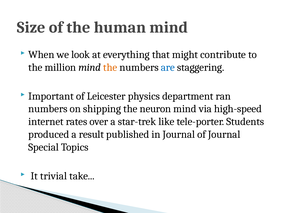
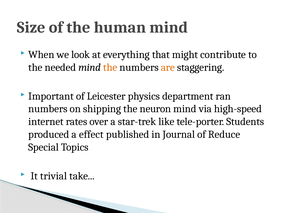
million: million -> needed (60, 67)
are colour: blue -> orange (168, 67)
result: result -> effect (91, 134)
of Journal: Journal -> Reduce (224, 134)
